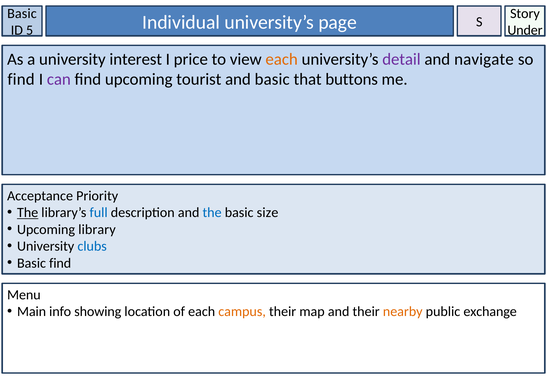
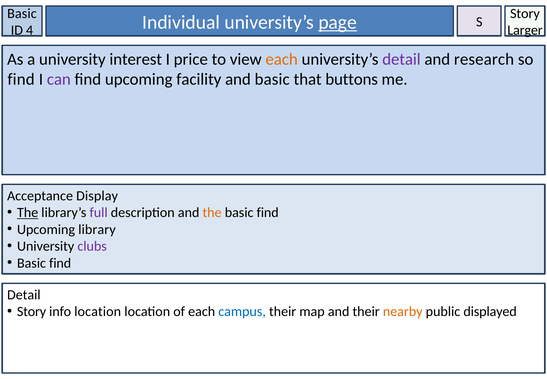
5: 5 -> 4 (30, 30)
page underline: none -> present (338, 22)
Under: Under -> Larger (525, 30)
navigate: navigate -> research (484, 59)
tourist: tourist -> facility (199, 79)
Priority: Priority -> Display (97, 196)
full colour: blue -> purple (99, 212)
the colour: blue -> orange (212, 212)
size: size -> find (268, 212)
clubs colour: blue -> purple (92, 246)
Menu: Menu -> Detail (24, 295)
Main: Main -> Story (32, 311)
info showing: showing -> location (98, 311)
campus colour: orange -> blue (242, 311)
exchange: exchange -> displayed (490, 311)
